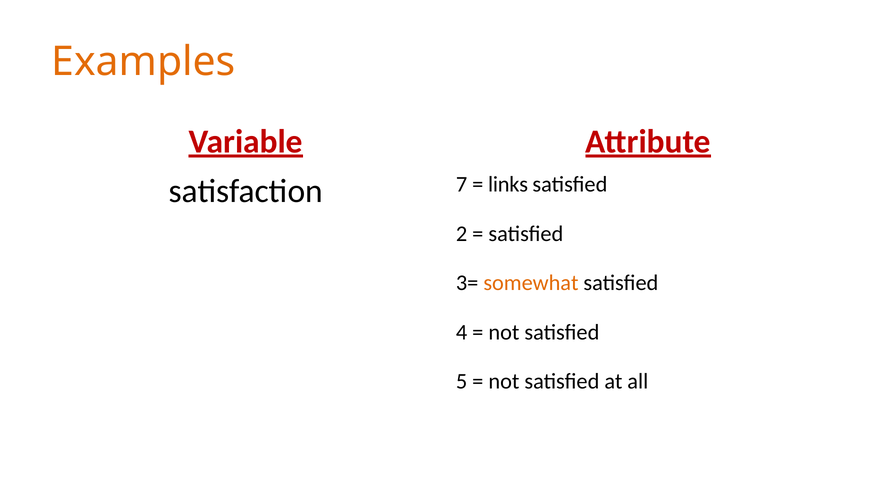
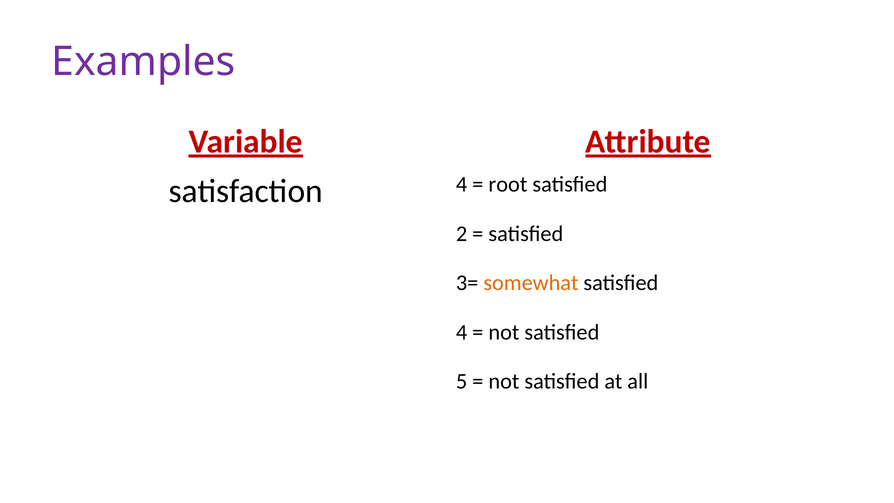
Examples colour: orange -> purple (143, 62)
satisfaction 7: 7 -> 4 (462, 184)
links: links -> root (508, 184)
